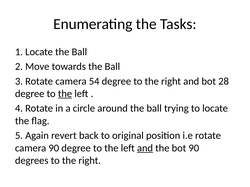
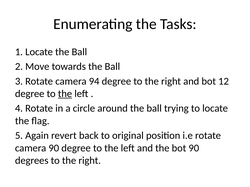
54: 54 -> 94 (94, 81)
28: 28 -> 12 (224, 81)
and underline: present -> none (145, 148)
